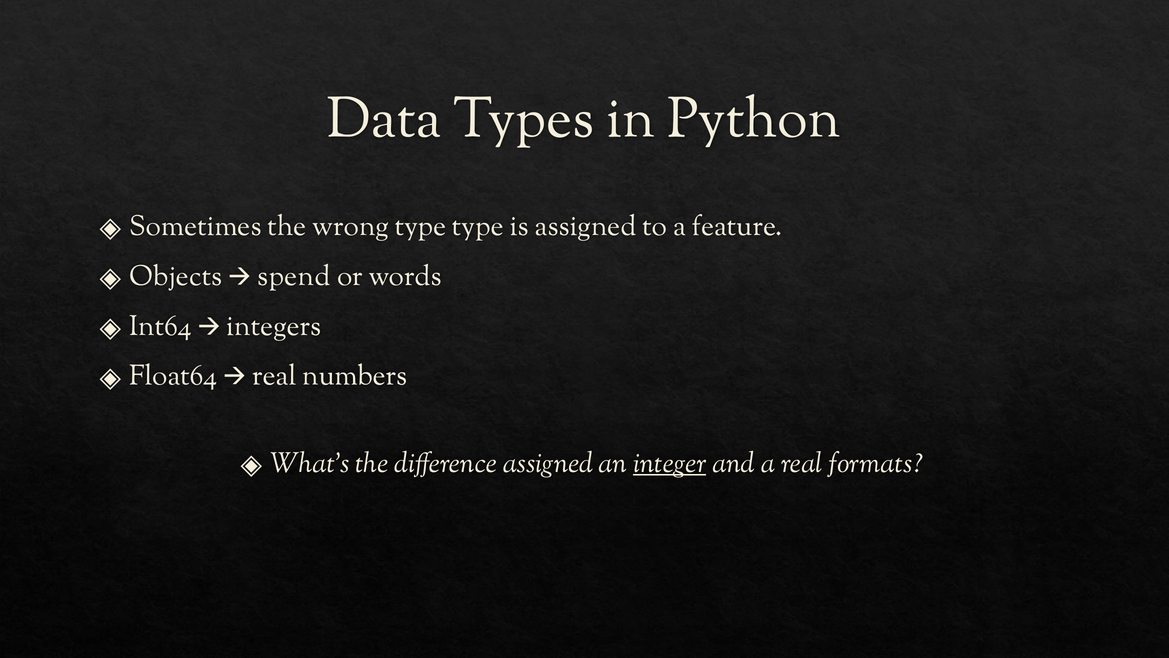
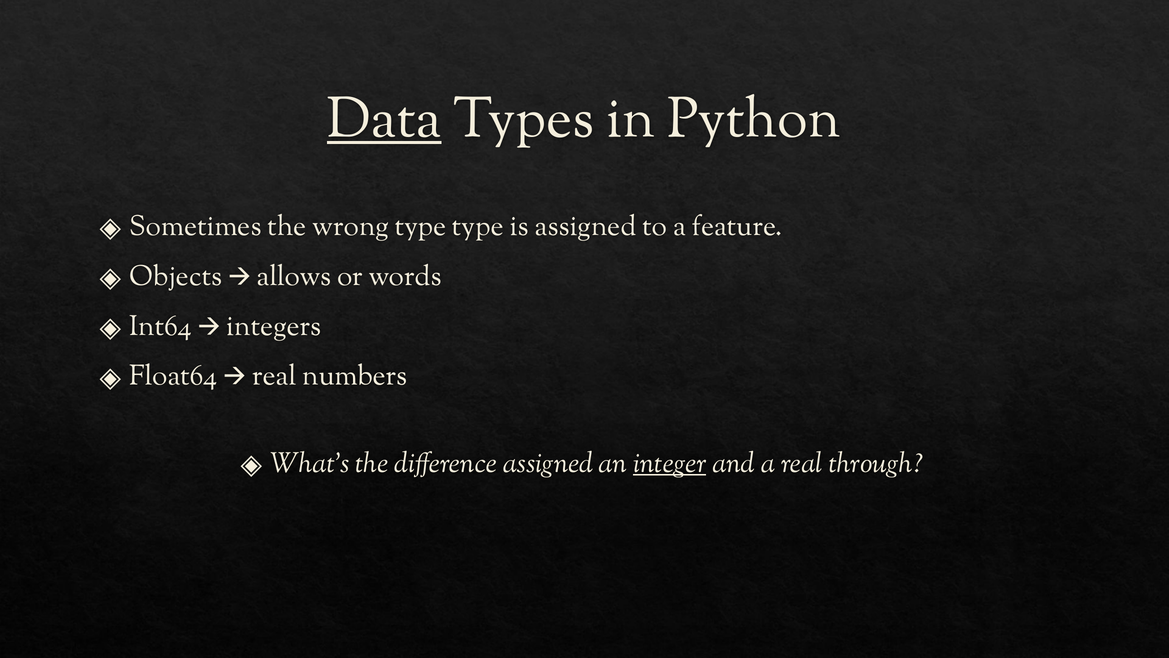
Data underline: none -> present (384, 118)
spend: spend -> allows (294, 276)
formats: formats -> through (876, 462)
